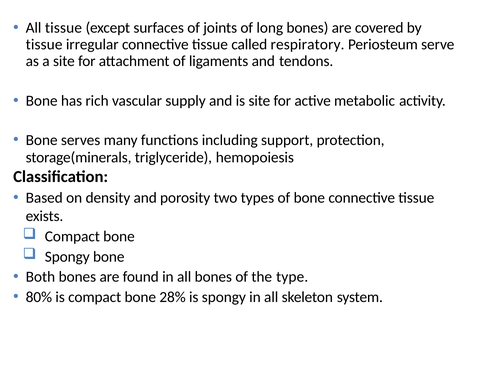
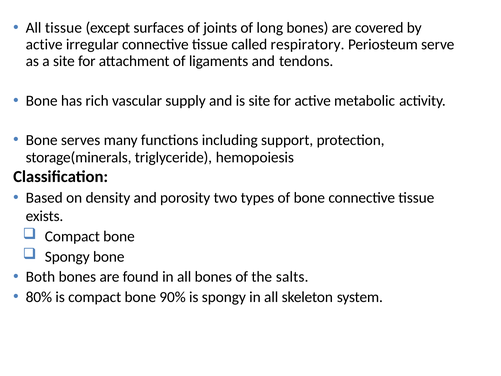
tissue: tissue -> active (44, 44)
type: type -> salts (292, 277)
28%: 28% -> 90% (173, 297)
